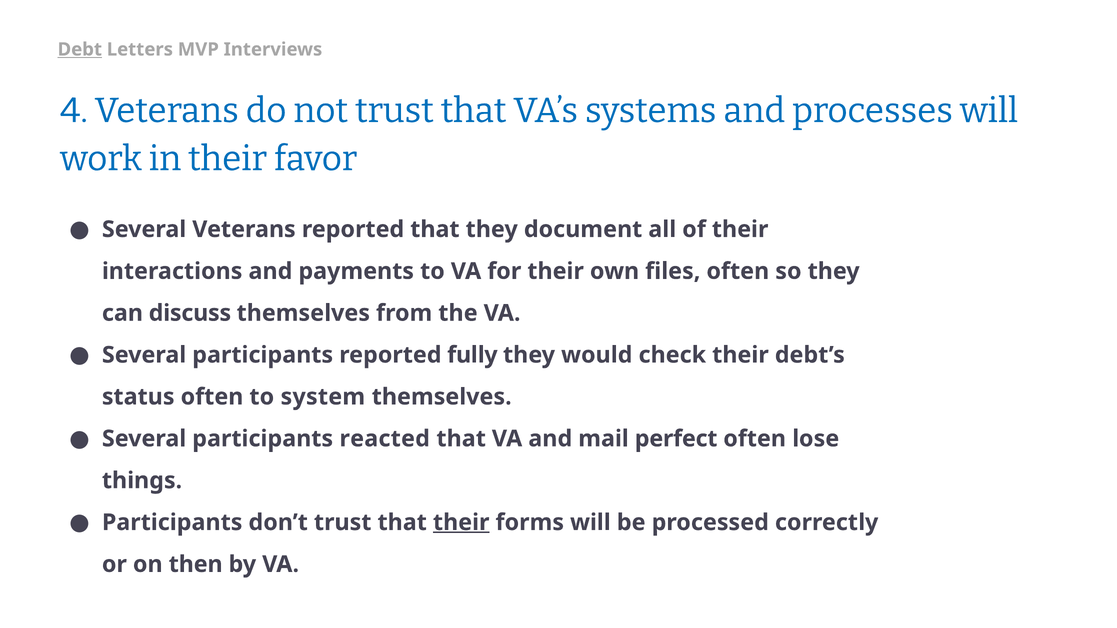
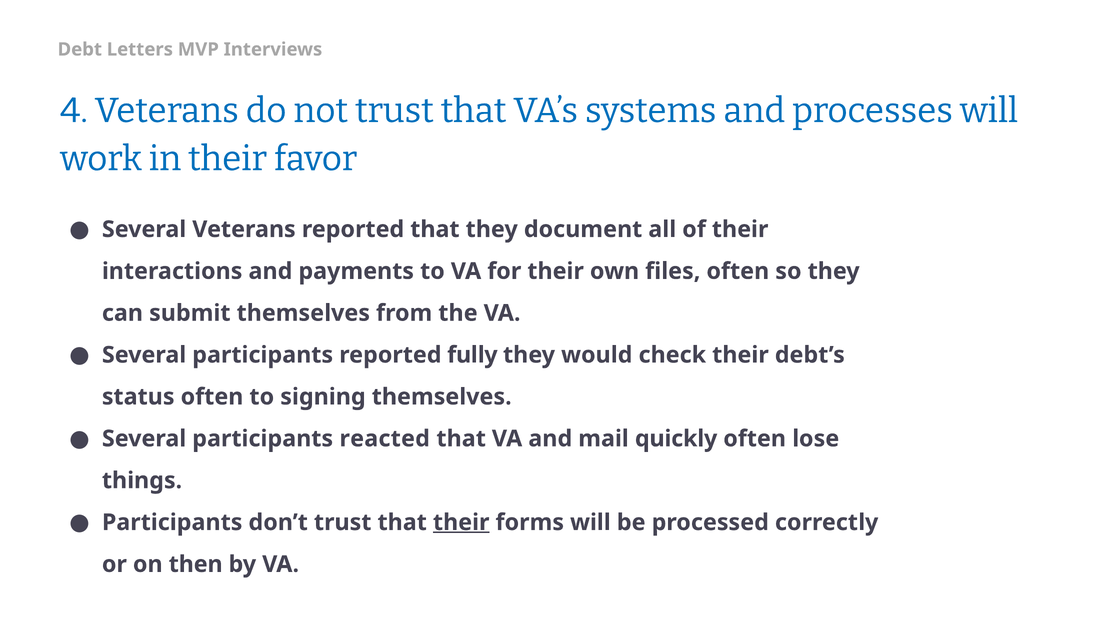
Debt underline: present -> none (80, 49)
discuss: discuss -> submit (190, 313)
system: system -> signing (323, 397)
perfect: perfect -> quickly (676, 439)
